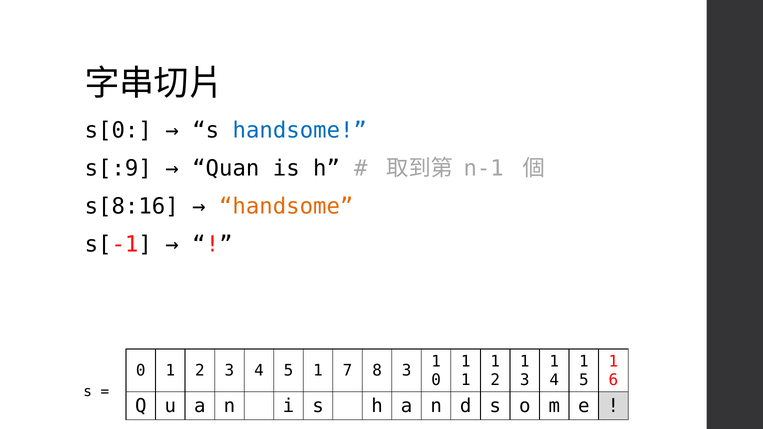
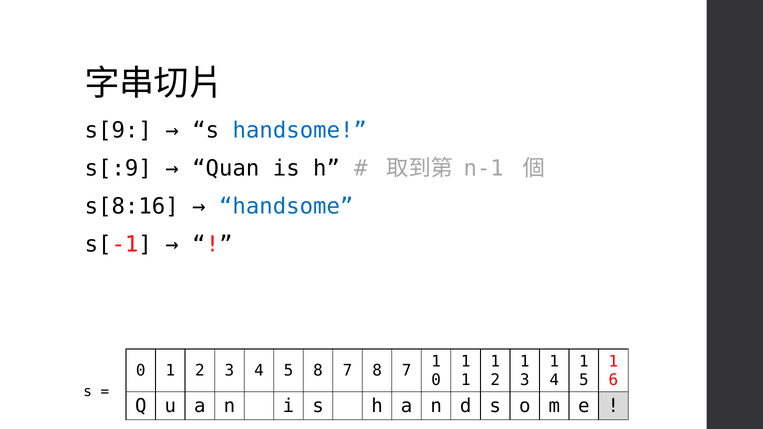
s[0: s[0 -> s[9 (118, 130)
handsome colour: orange -> blue (286, 206)
4 5 1: 1 -> 8 (318, 371)
7 8 3: 3 -> 7 (407, 371)
